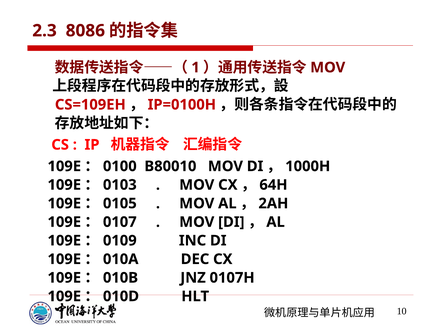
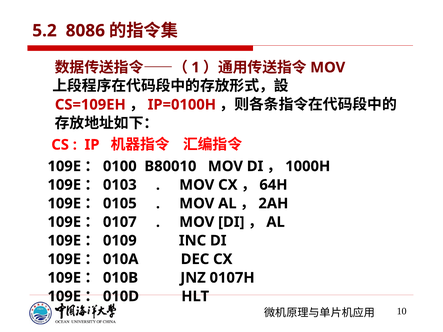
2.3: 2.3 -> 5.2 (44, 31)
